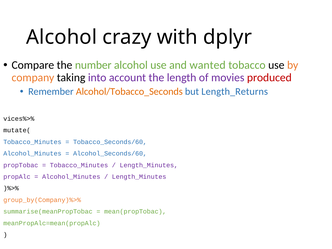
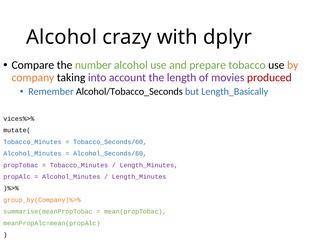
wanted: wanted -> prepare (208, 65)
Alcohol/Tobacco_Seconds colour: orange -> black (129, 92)
Length_Returns: Length_Returns -> Length_Basically (235, 92)
